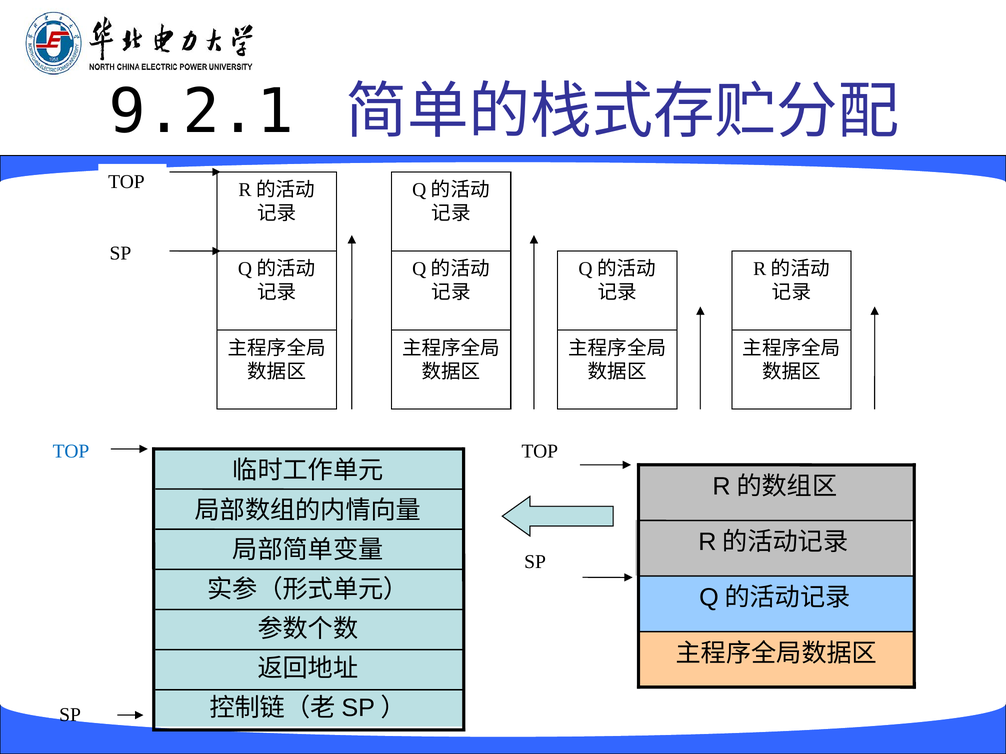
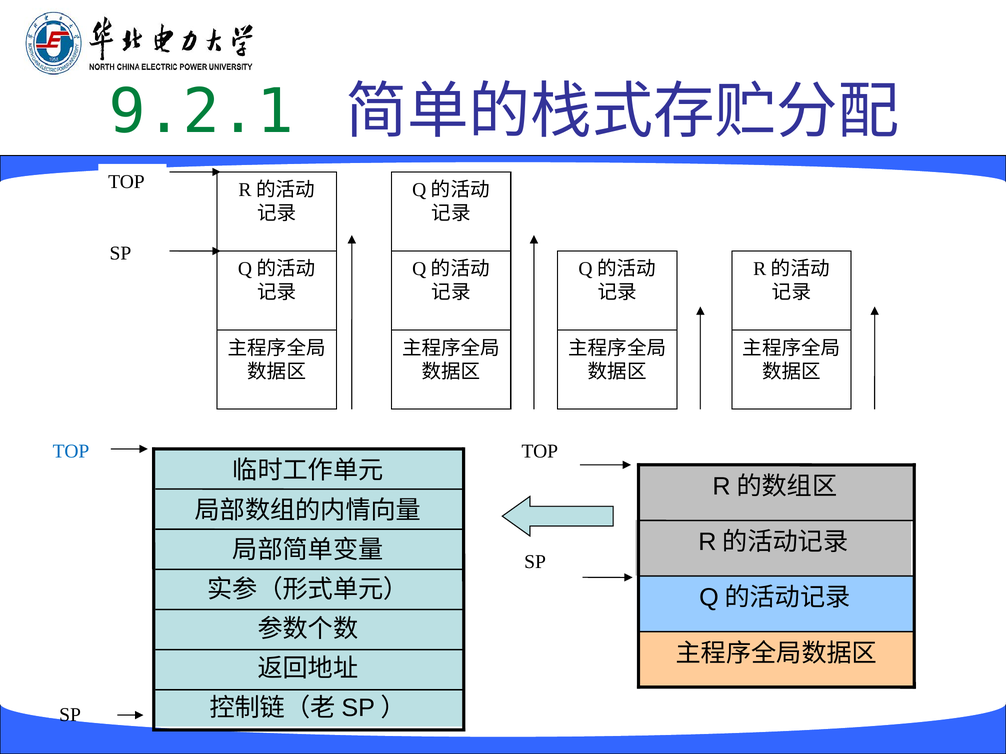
9.2.1 colour: black -> green (201, 112)
